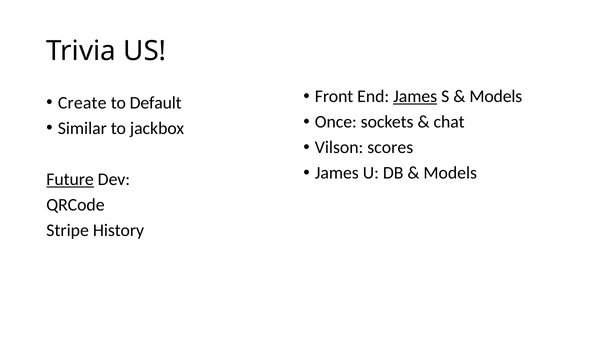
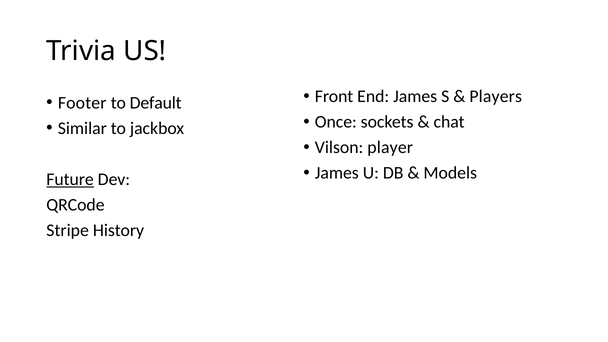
James underline: present -> none (415, 97)
Models: Models -> Players (496, 97)
Create: Create -> Footer (82, 103)
scores: scores -> player (390, 147)
